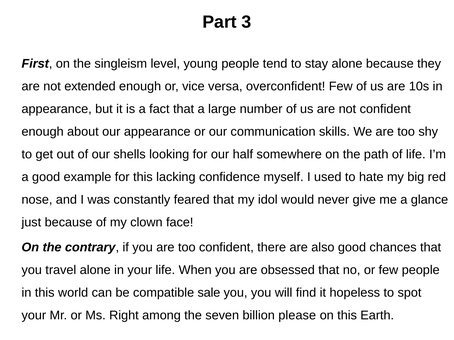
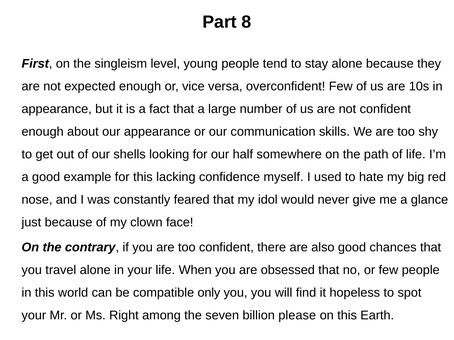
3: 3 -> 8 (247, 22)
extended: extended -> expected (90, 86)
sale: sale -> only (209, 293)
